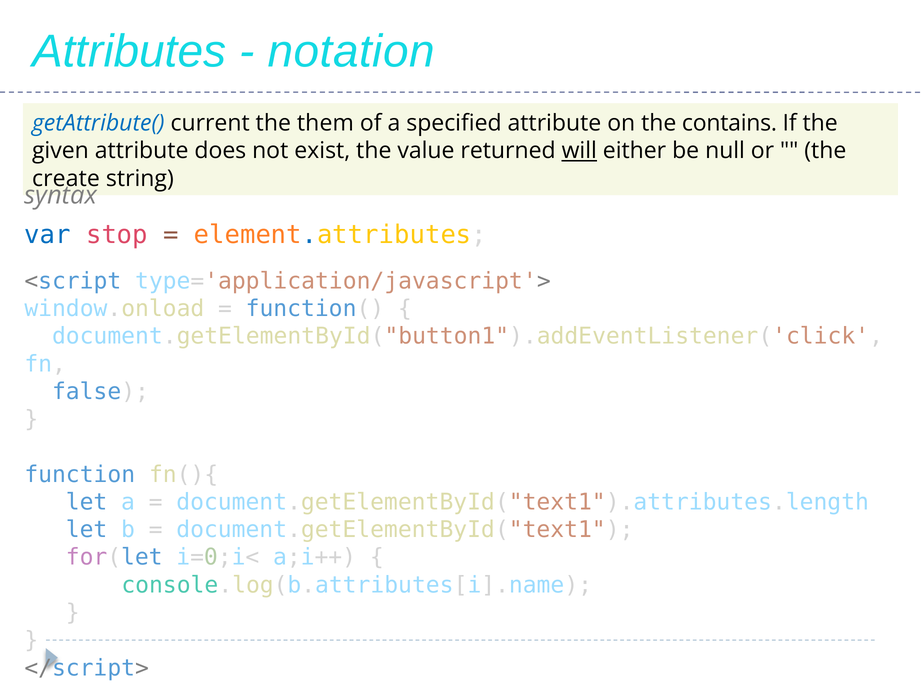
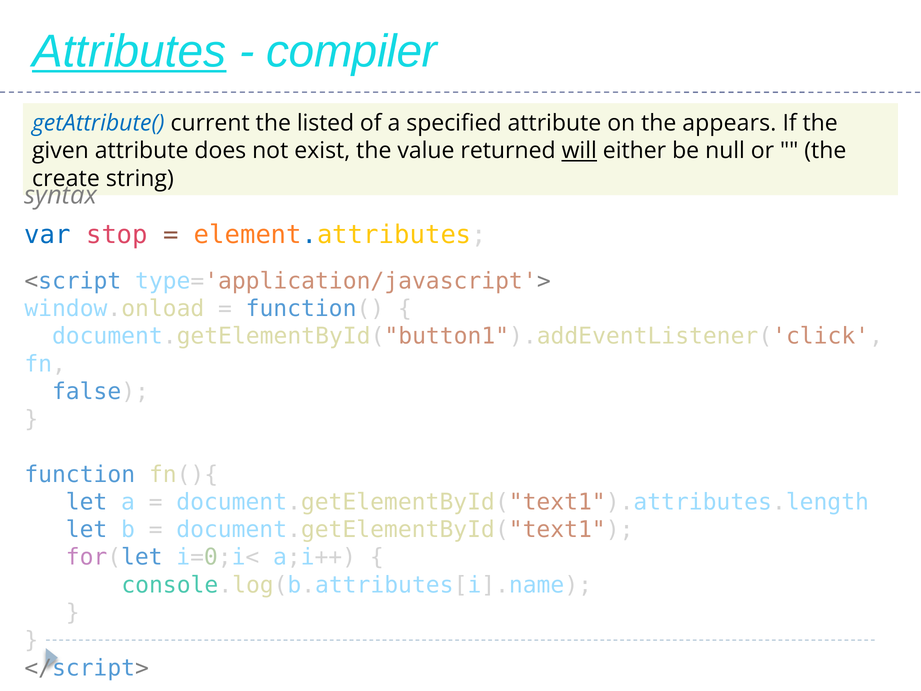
Attributes underline: none -> present (129, 51)
notation: notation -> compiler (352, 51)
them: them -> listed (326, 123)
contains: contains -> appears (729, 123)
